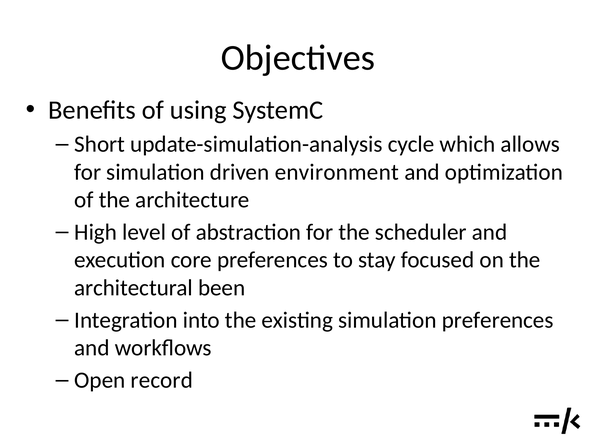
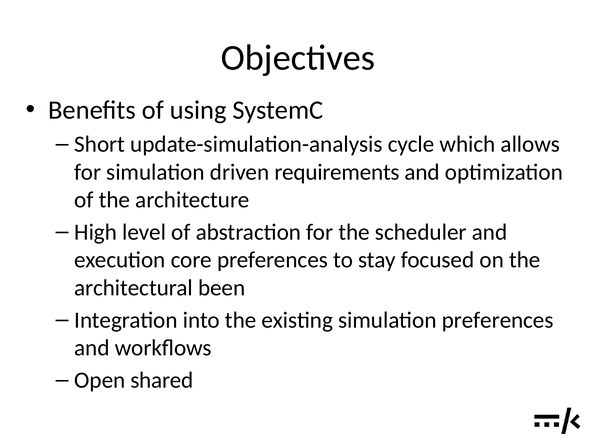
environment: environment -> requirements (337, 172)
record: record -> shared (162, 380)
